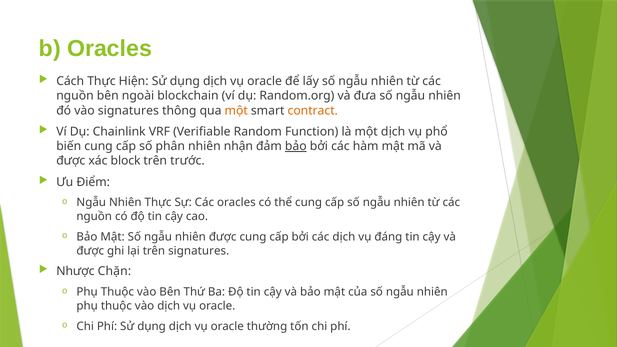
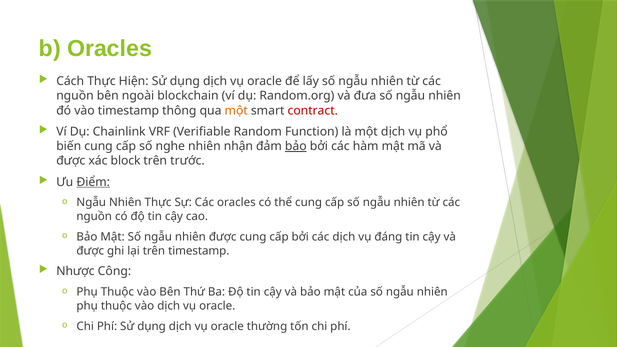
vào signatures: signatures -> timestamp (128, 111)
contract colour: orange -> red (313, 111)
phân: phân -> nghe (170, 146)
Điểm underline: none -> present (93, 182)
trên signatures: signatures -> timestamp (199, 251)
Chặn: Chặn -> Công (114, 272)
